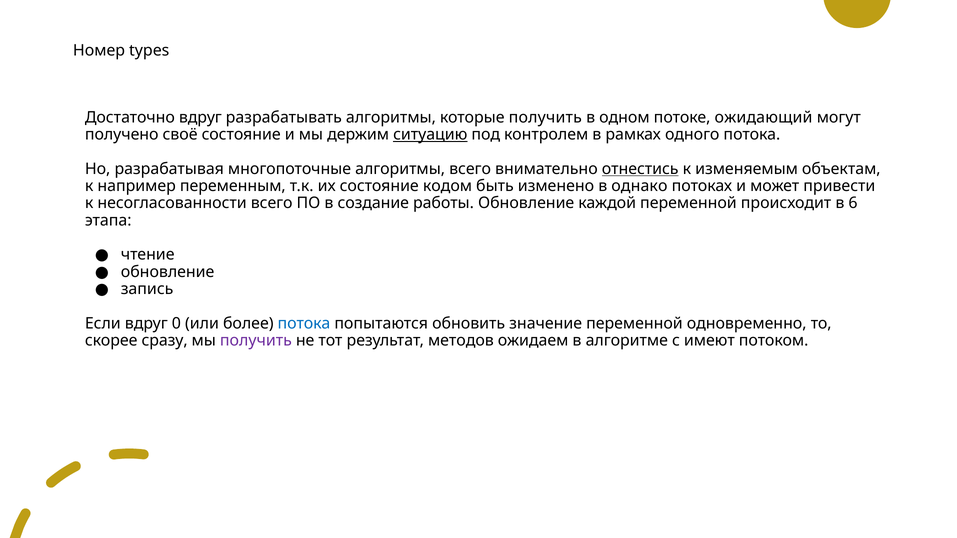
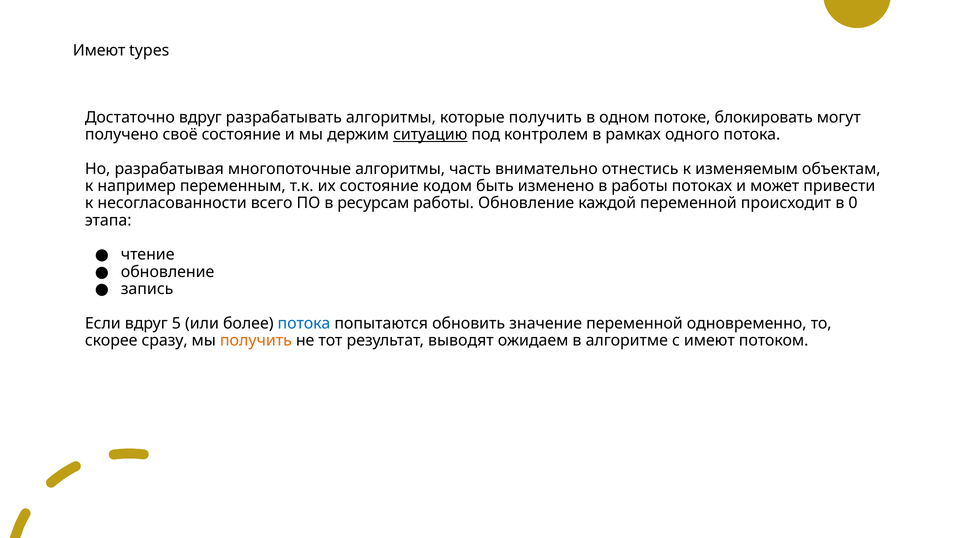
Номер: Номер -> Имеют (99, 50)
ожидающий: ожидающий -> блокировать (764, 117)
алгоритмы всего: всего -> часть (470, 169)
отнестись underline: present -> none (640, 169)
в однако: однако -> работы (640, 186)
создание: создание -> ресурсам (373, 203)
6: 6 -> 0 (853, 203)
0: 0 -> 5 (176, 324)
получить colour: purple -> orange (256, 341)
методов: методов -> выводят (461, 341)
